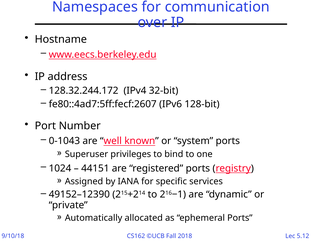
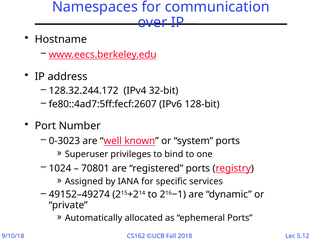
0-1043: 0-1043 -> 0-3023 (64, 141)
44151: 44151 -> 70801 (95, 169)
49152–12390: 49152–12390 -> 49152–49274 (79, 195)
